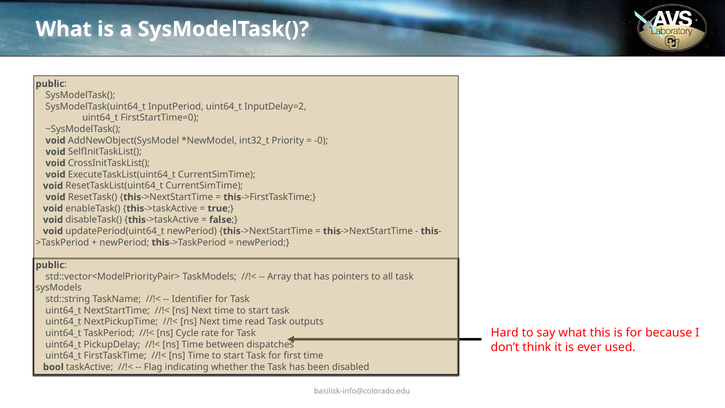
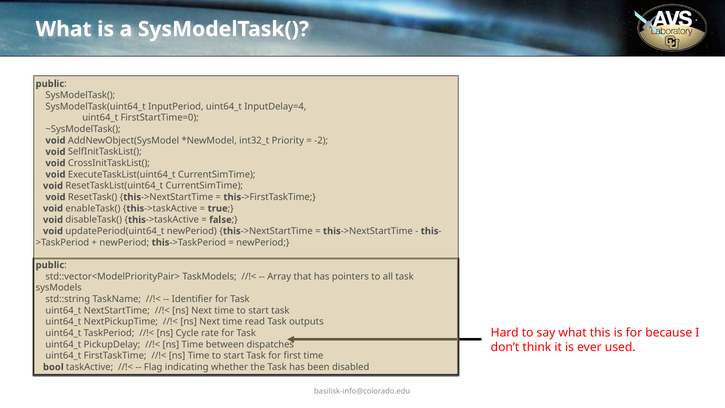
InputDelay=2: InputDelay=2 -> InputDelay=4 (275, 106)
-0: -0 -> -2 (321, 140)
